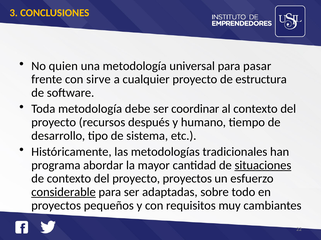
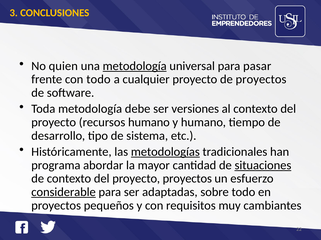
metodología underline: none -> present (135, 66)
con sirve: sirve -> todo (98, 80)
de estructura: estructura -> proyectos (261, 80)
coordinar: coordinar -> versiones (195, 109)
recursos después: después -> humano (149, 123)
metodologías underline: none -> present (165, 152)
